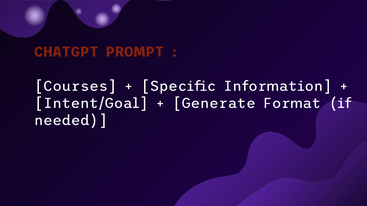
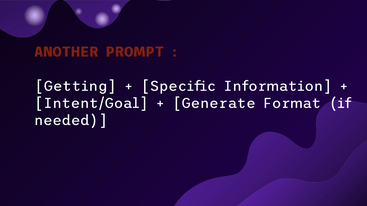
CHATGPT: CHATGPT -> ANOTHER (66, 52)
Courses: Courses -> Getting (76, 86)
